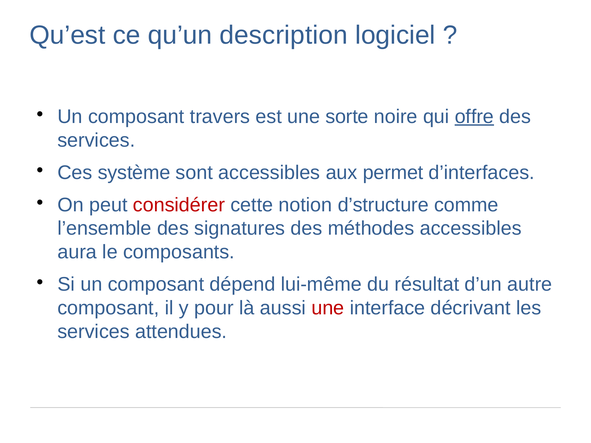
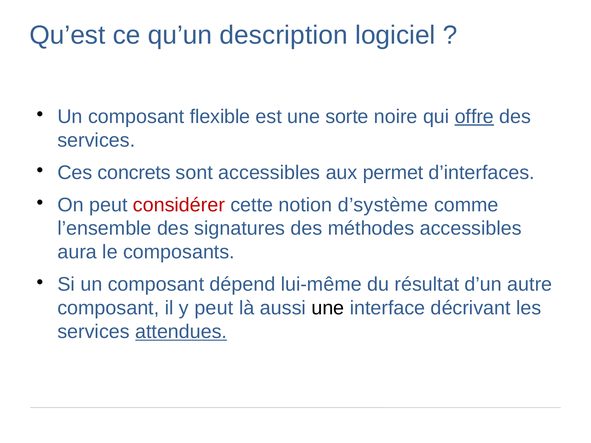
travers: travers -> flexible (220, 117)
système: système -> concrets (134, 173)
d’structure: d’structure -> d’système (383, 205)
y pour: pour -> peut (214, 308)
une colour: red -> black (328, 308)
attendues underline: none -> present (181, 332)
